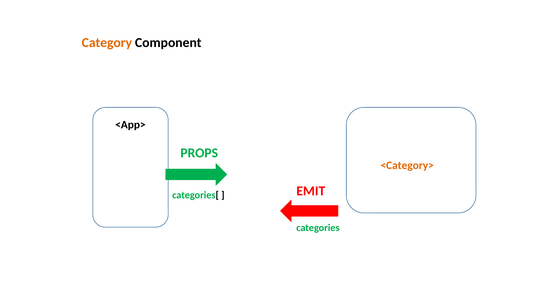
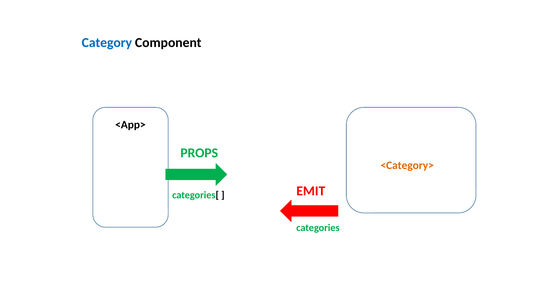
Category colour: orange -> blue (107, 43)
